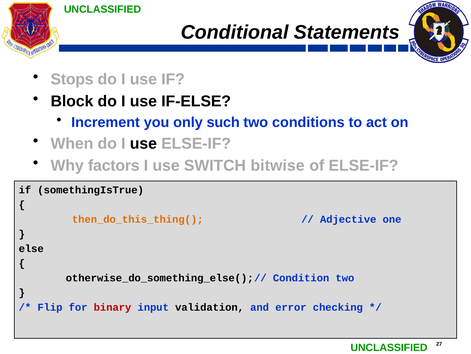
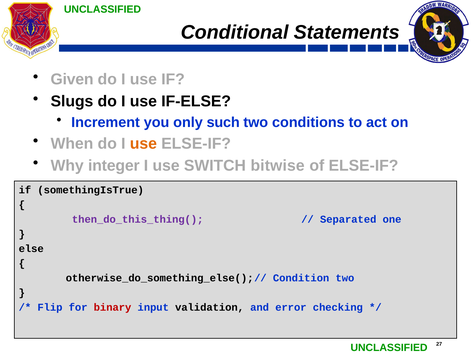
Stops: Stops -> Given (72, 79)
Block: Block -> Slugs (72, 101)
use colour: black -> orange (143, 143)
factors: factors -> integer (114, 165)
then_do_this_thing( colour: orange -> purple (138, 219)
Adjective: Adjective -> Separated (348, 219)
